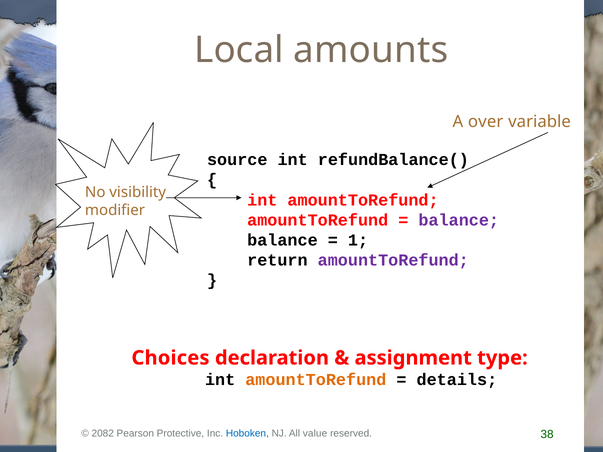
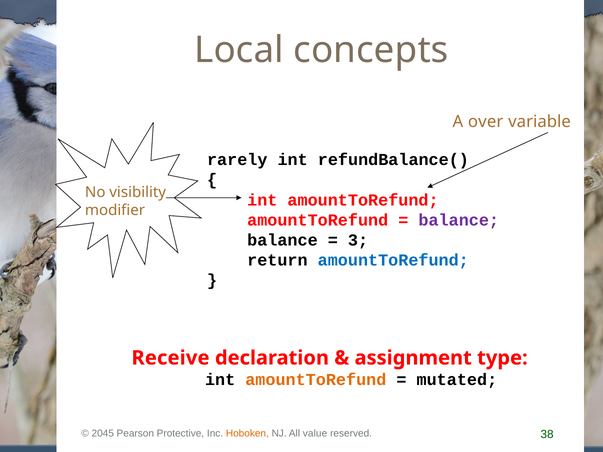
amounts: amounts -> concepts (371, 50)
source: source -> rarely (237, 160)
1: 1 -> 3 (358, 240)
amountToRefund colour: purple -> blue (393, 260)
Choices: Choices -> Receive (171, 358)
details: details -> mutated (457, 380)
2082: 2082 -> 2045 (103, 434)
Hoboken colour: blue -> orange (247, 434)
